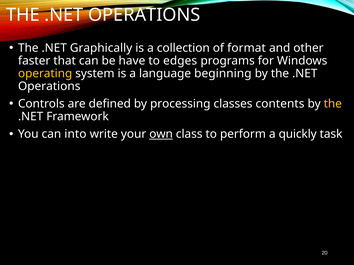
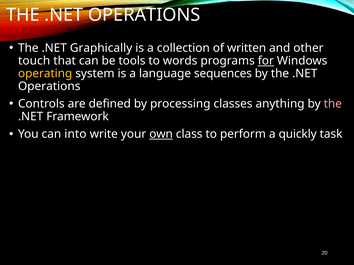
format: format -> written (247, 48)
faster: faster -> touch (34, 61)
have: have -> tools (132, 61)
edges: edges -> words (180, 61)
for underline: none -> present (266, 61)
beginning: beginning -> sequences (223, 74)
contents: contents -> anything (280, 104)
the colour: yellow -> pink (333, 104)
